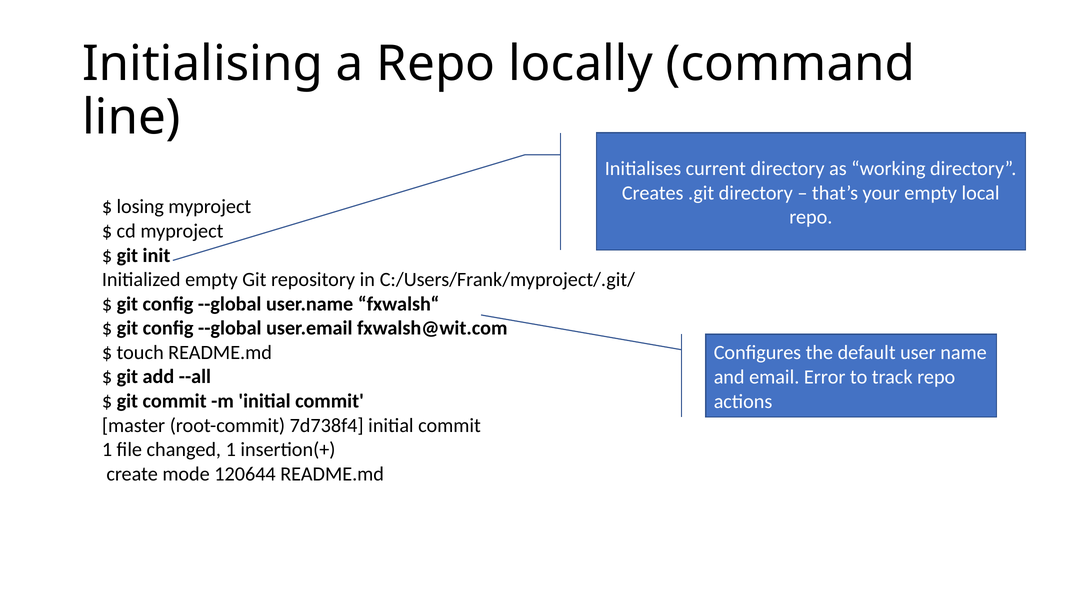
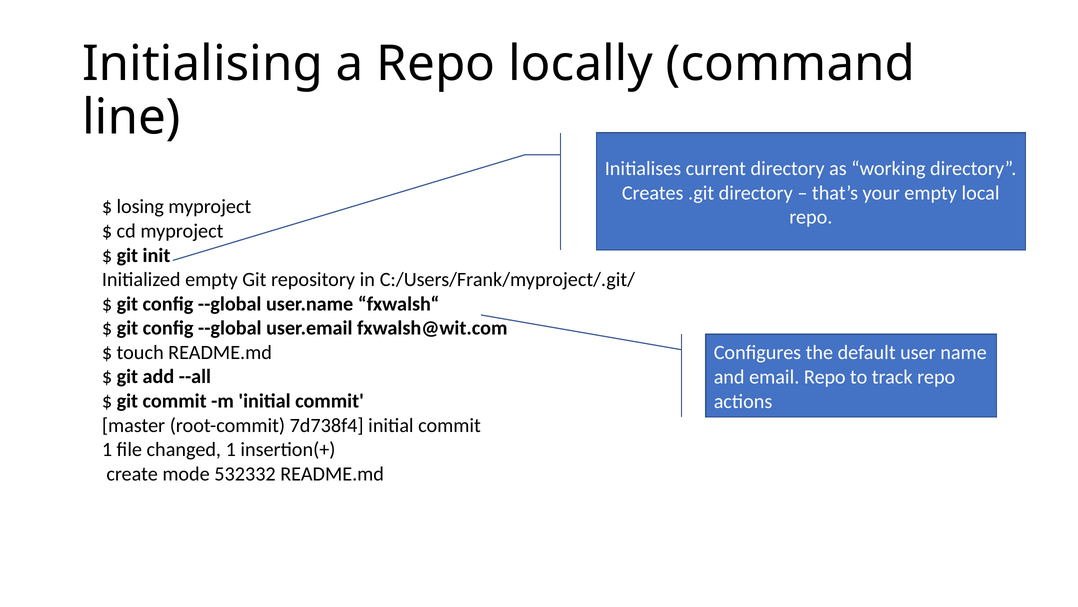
email Error: Error -> Repo (825, 377)
120644: 120644 -> 532332 (245, 473)
